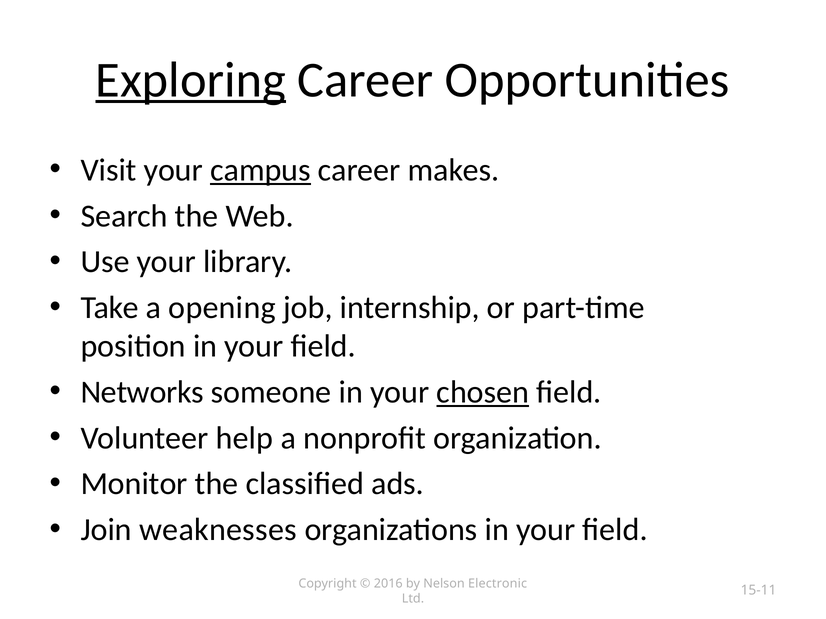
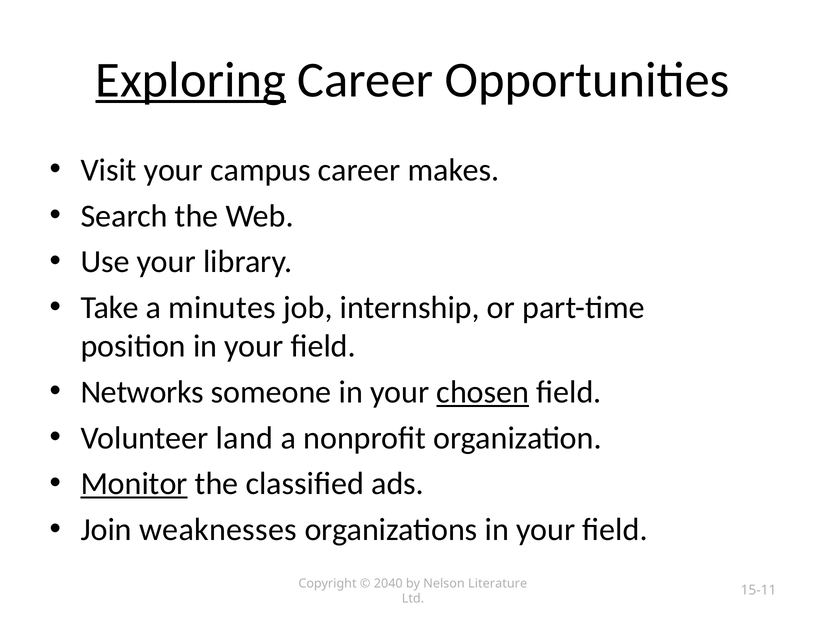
campus underline: present -> none (261, 170)
opening: opening -> minutes (222, 308)
help: help -> land (244, 438)
Monitor underline: none -> present (134, 484)
2016: 2016 -> 2040 (388, 584)
Electronic: Electronic -> Literature (498, 584)
